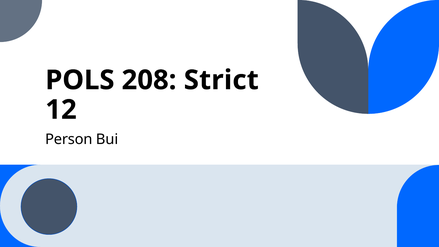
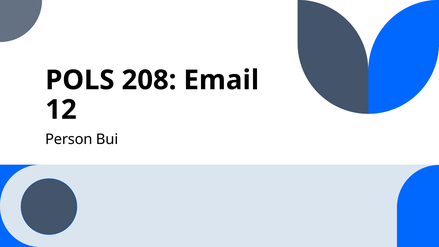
Strict: Strict -> Email (221, 80)
